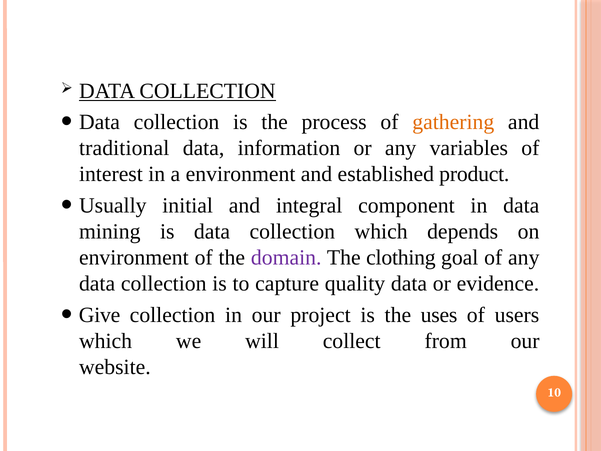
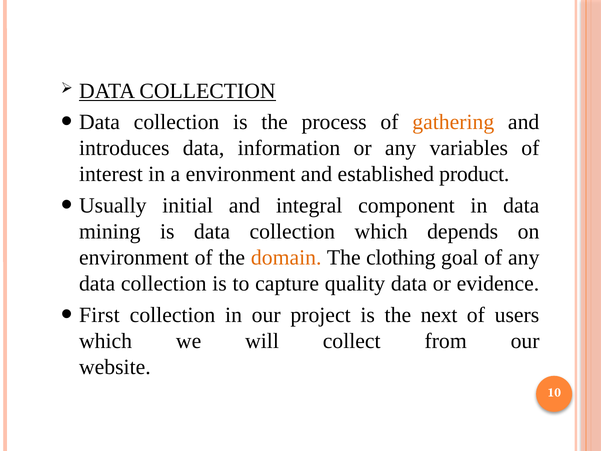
traditional: traditional -> introduces (124, 148)
domain colour: purple -> orange (286, 258)
Give: Give -> First (99, 315)
uses: uses -> next (439, 315)
